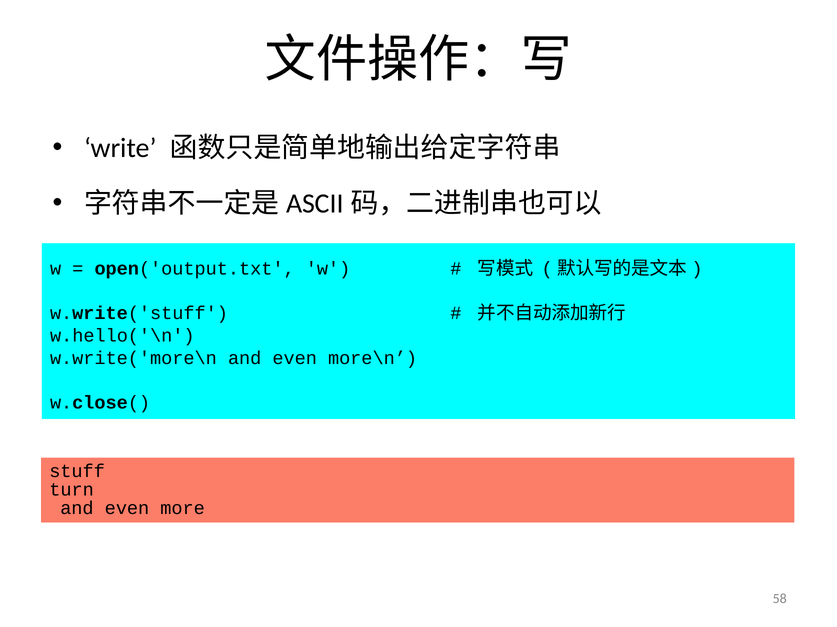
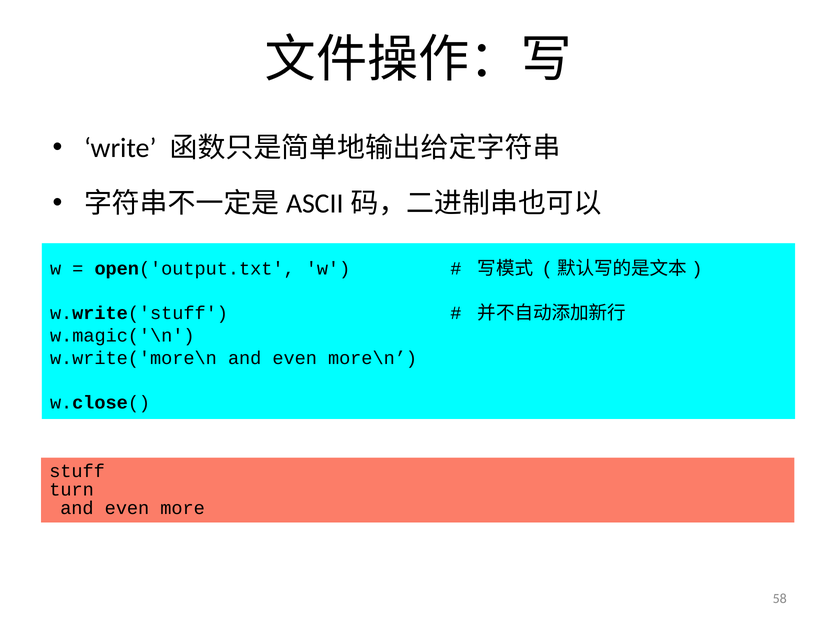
w.hello('\n: w.hello('\n -> w.magic('\n (122, 336)
